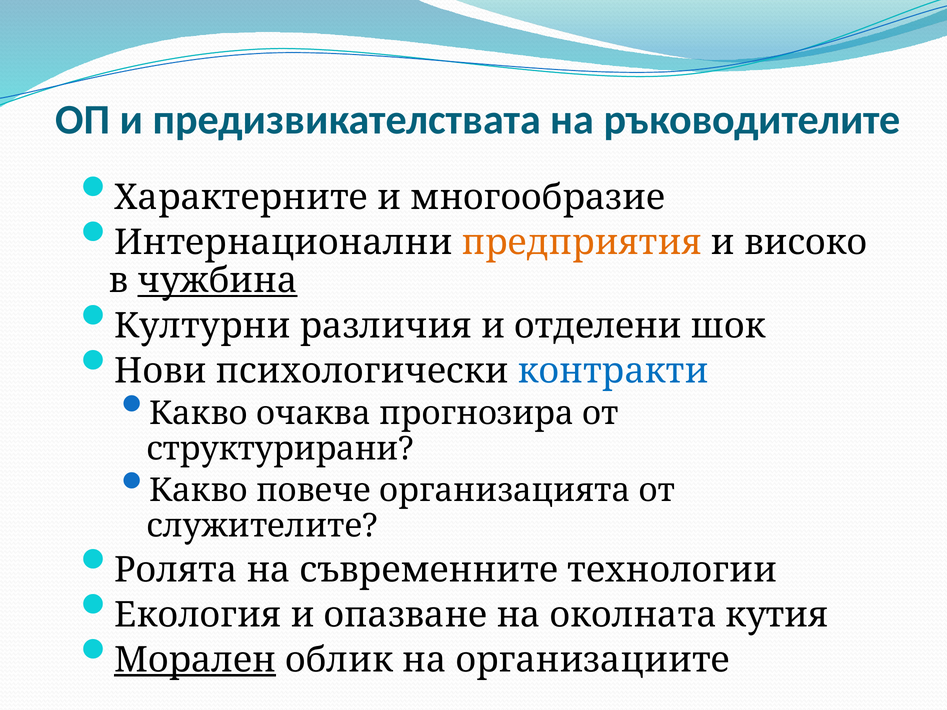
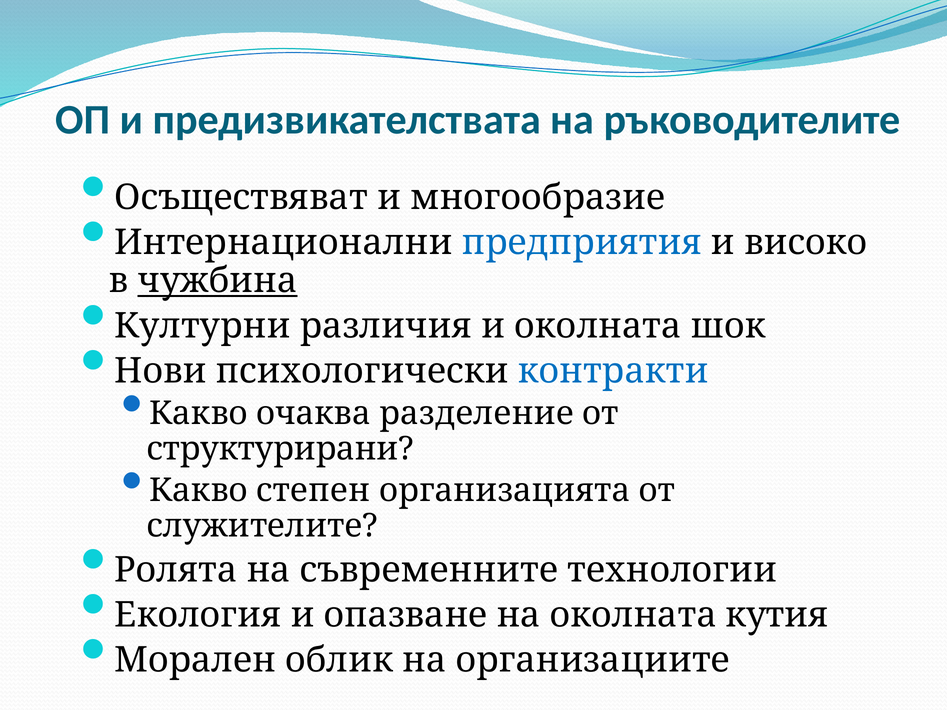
Характерните: Характерните -> Осъществяват (241, 197)
предприятия colour: orange -> blue (582, 242)
и отделени: отделени -> околната (598, 326)
прогнозира: прогнозира -> разделение (477, 414)
повече: повече -> степен (313, 491)
Морален underline: present -> none (195, 660)
